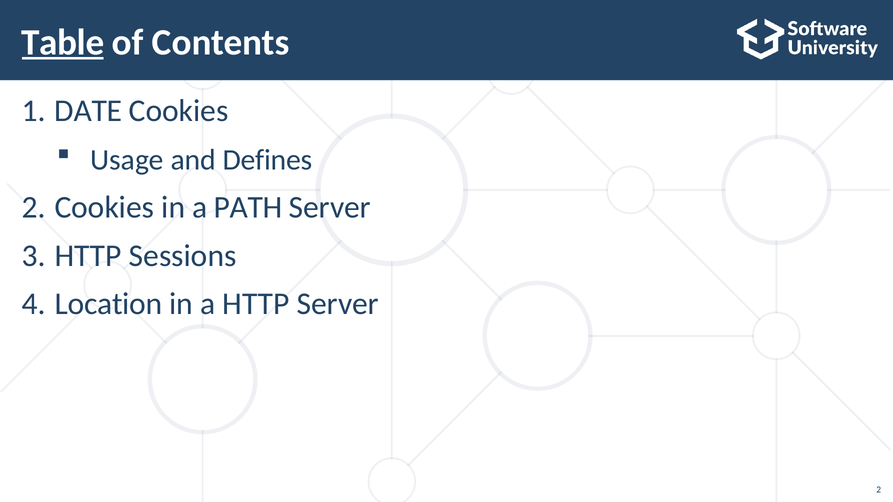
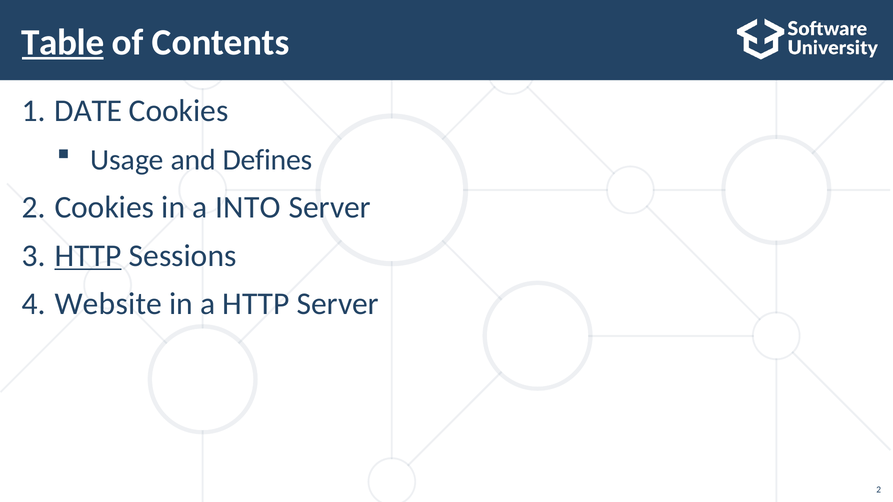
PATH: PATH -> INTO (248, 207)
HTTP underline: none -> present (88, 256)
Location: Location -> Website (108, 304)
